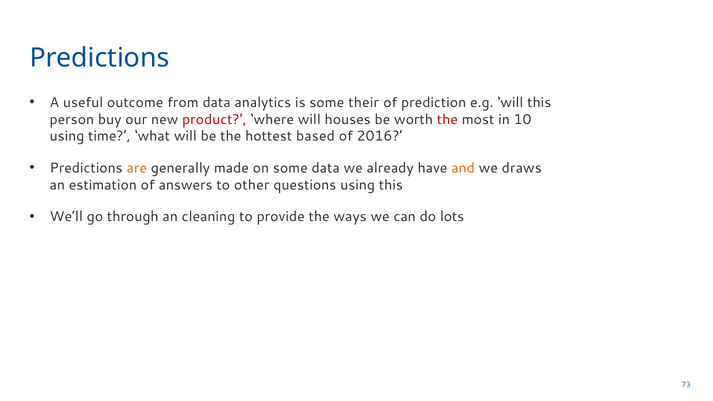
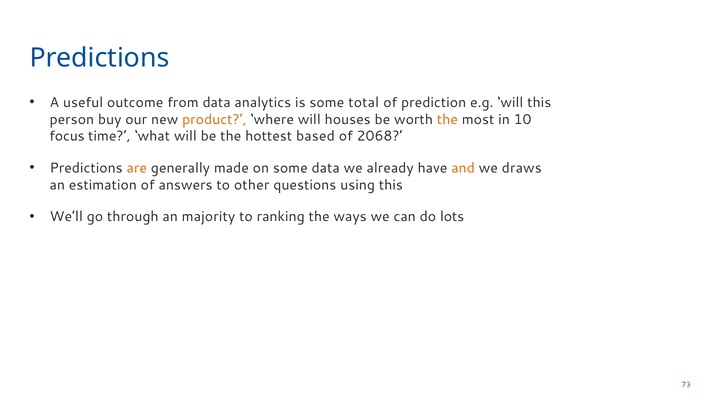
their: their -> total (364, 102)
product colour: red -> orange (214, 119)
the colour: red -> orange (447, 119)
using: using -> focus (67, 136)
2016: 2016 -> 2068 (380, 136)
cleaning: cleaning -> majority (208, 217)
provide: provide -> ranking (281, 217)
